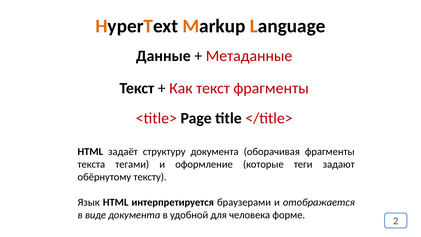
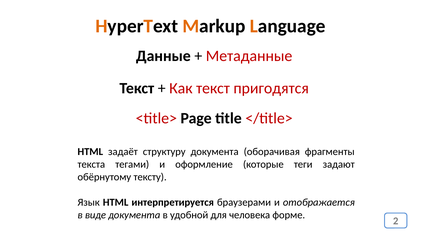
текст фрагменты: фрагменты -> пригодятся (271, 88)
